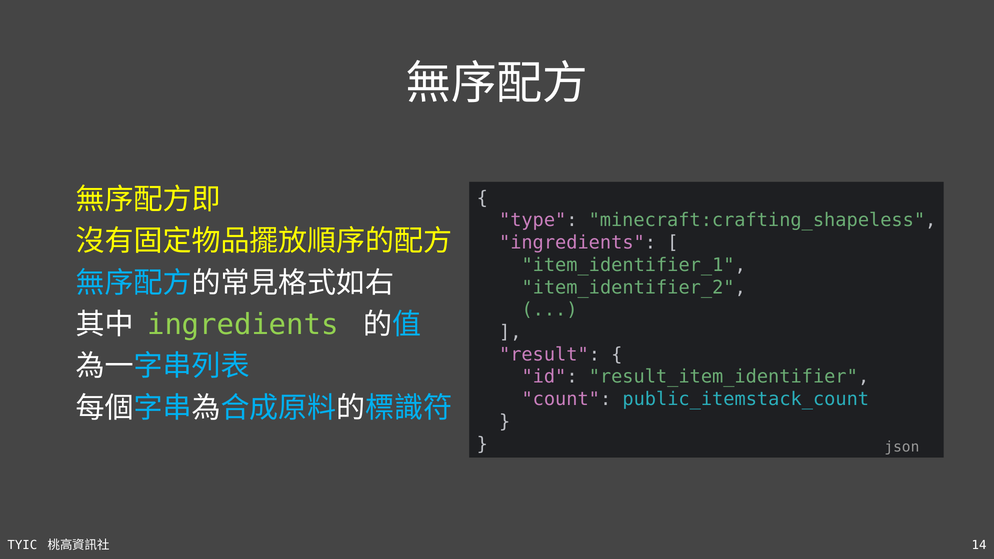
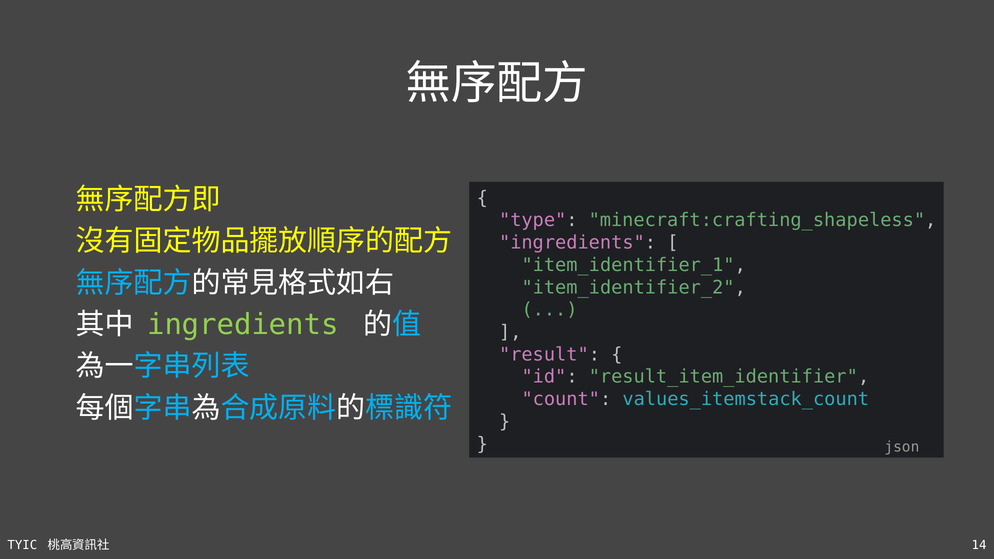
public_itemstack_count: public_itemstack_count -> values_itemstack_count (746, 399)
